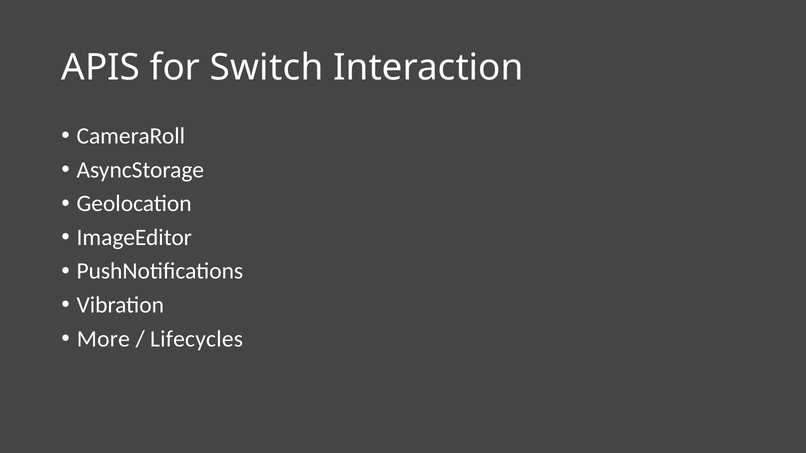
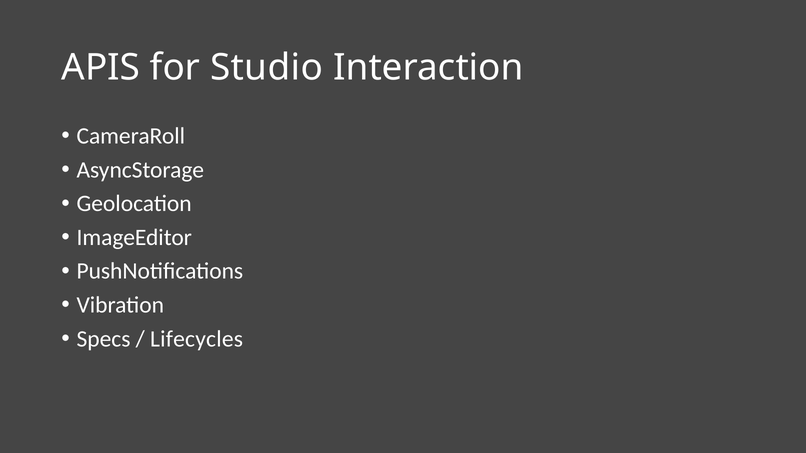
Switch: Switch -> Studio (266, 68)
More: More -> Specs (104, 339)
